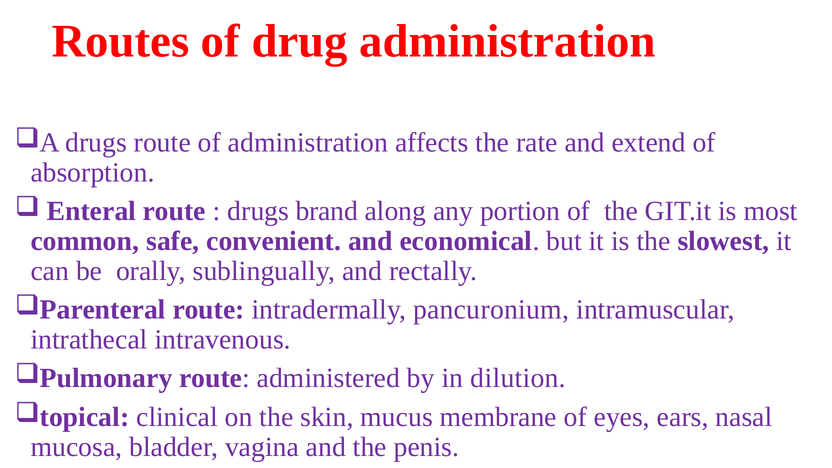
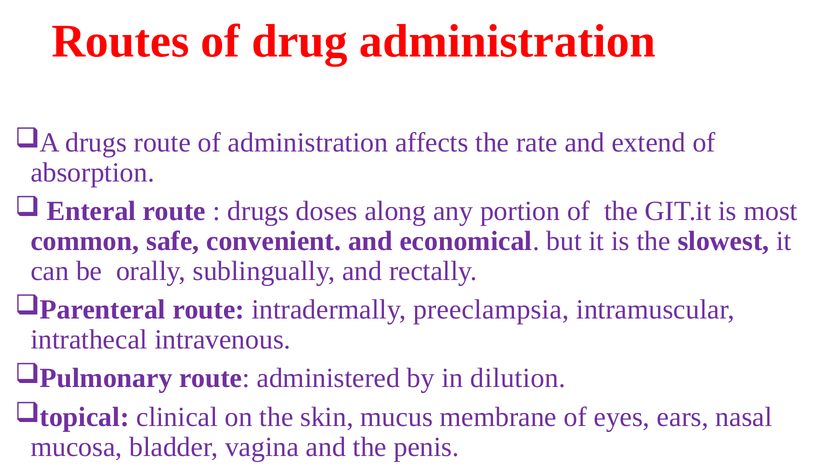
brand: brand -> doses (327, 211)
pancuronium: pancuronium -> preeclampsia (491, 310)
